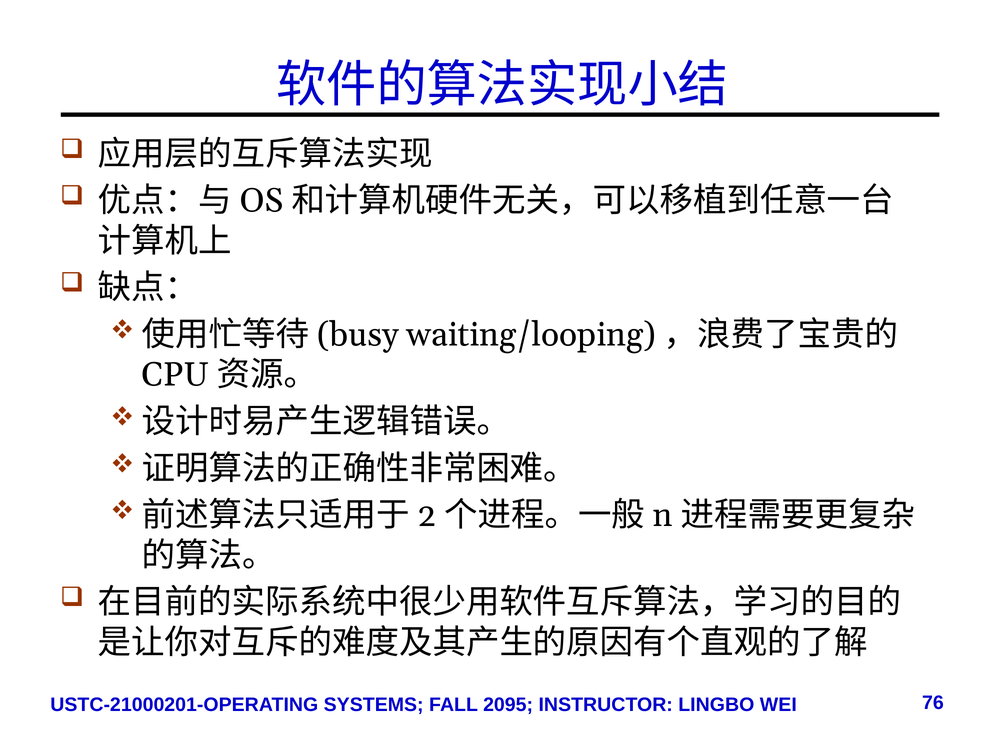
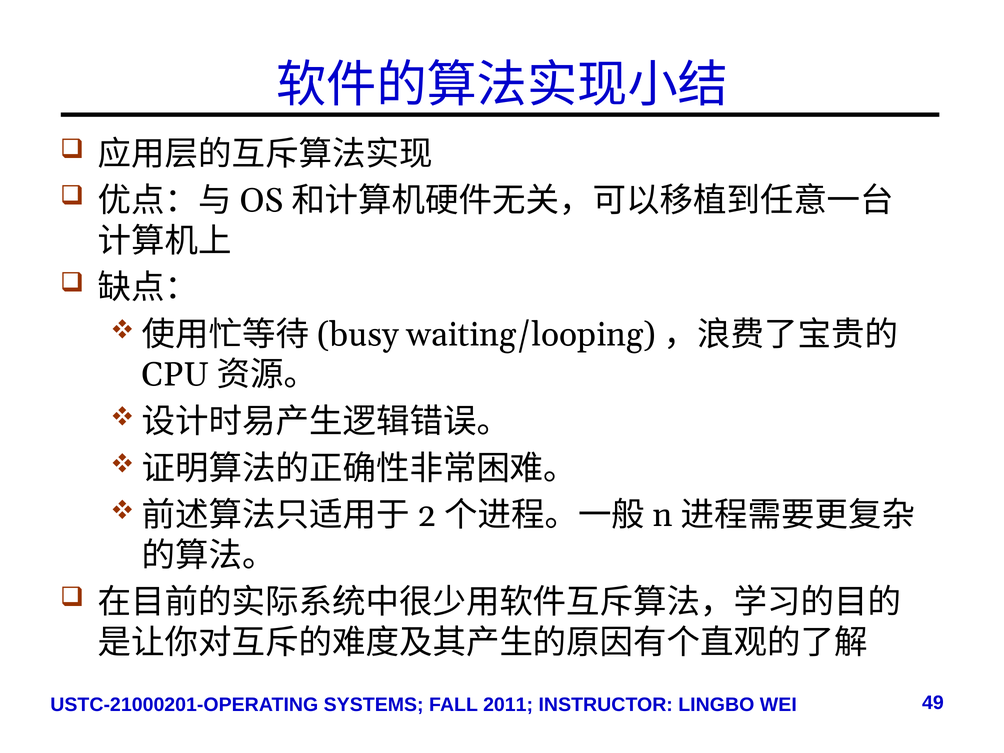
2095: 2095 -> 2011 (508, 705)
76: 76 -> 49 (933, 703)
